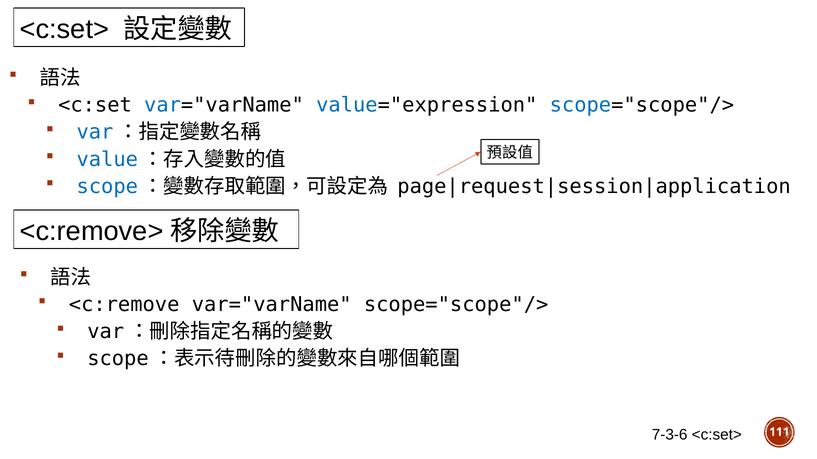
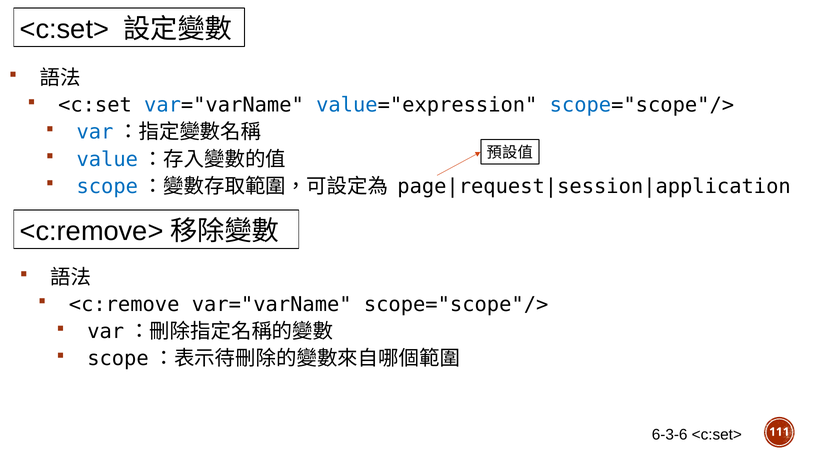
7-3-6: 7-3-6 -> 6-3-6 (670, 435)
